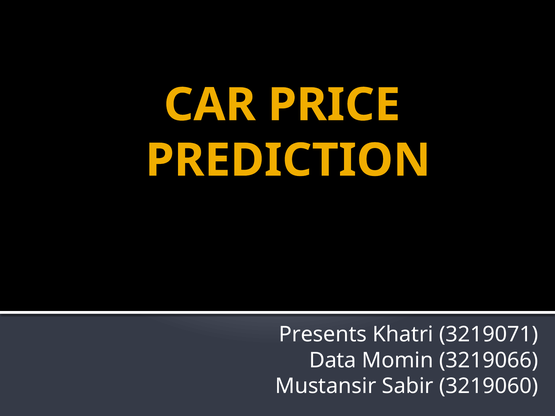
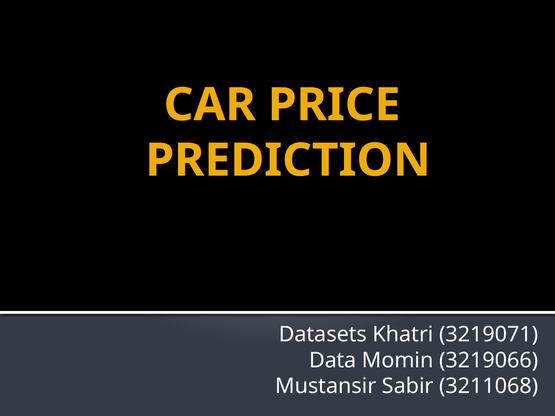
Presents: Presents -> Datasets (323, 335)
3219060: 3219060 -> 3211068 (489, 386)
